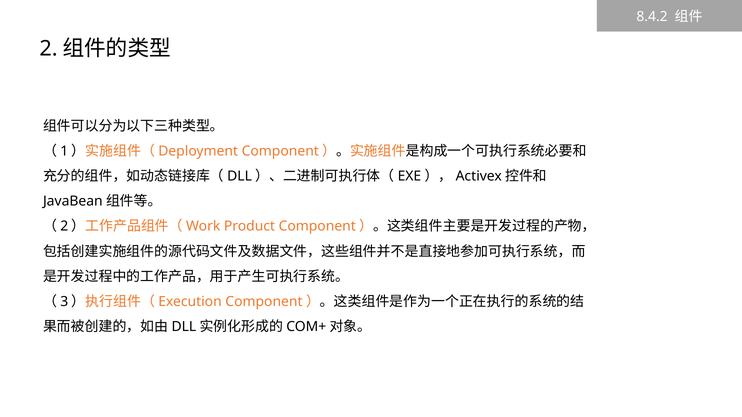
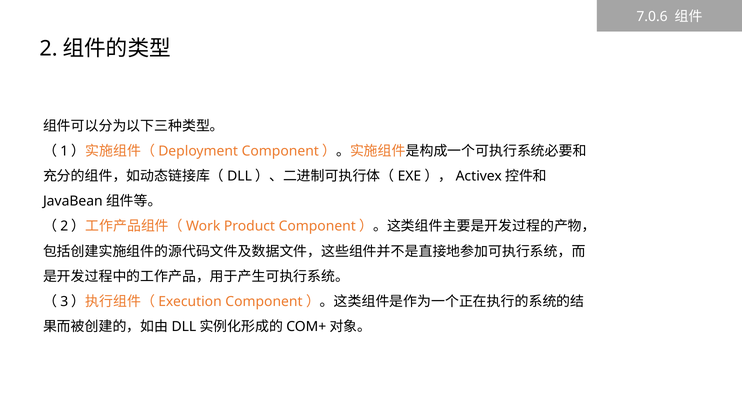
8.4.2: 8.4.2 -> 7.0.6 (652, 17)
